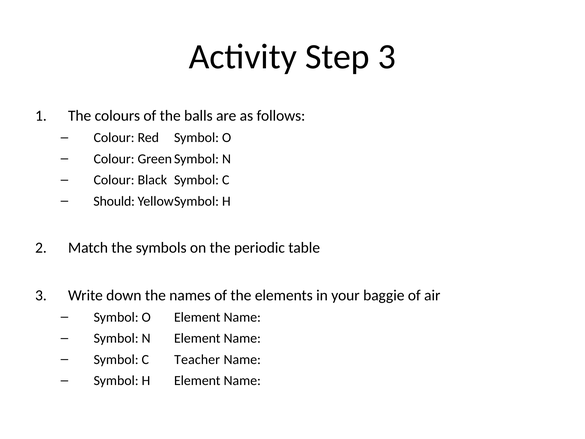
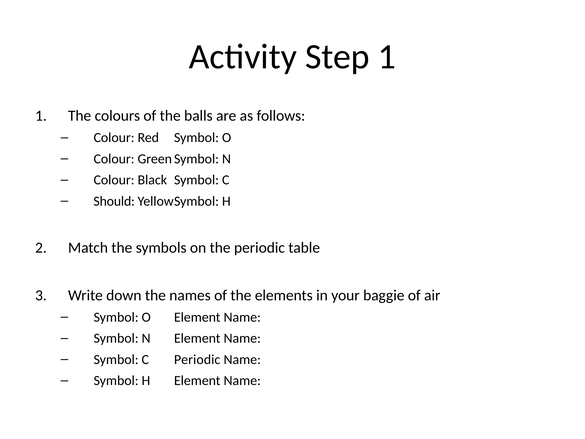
Step 3: 3 -> 1 (387, 57)
C Teacher: Teacher -> Periodic (197, 359)
